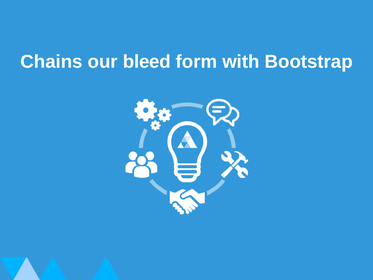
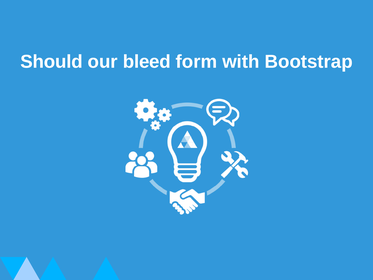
Chains: Chains -> Should (52, 62)
